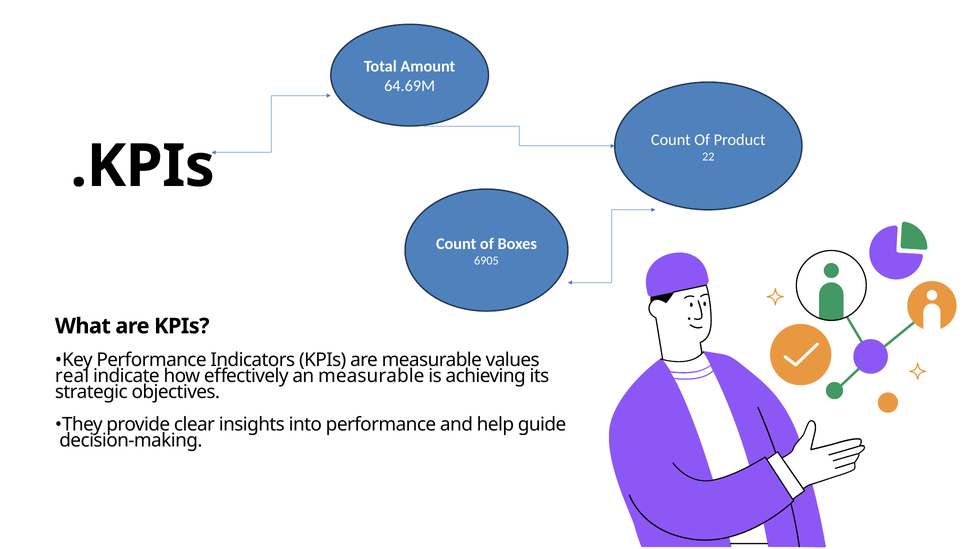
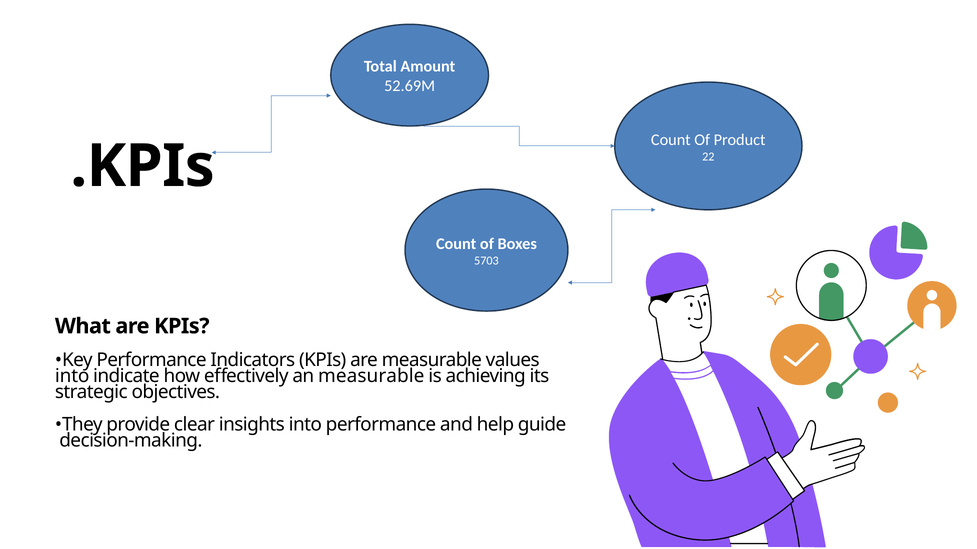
64.69M: 64.69M -> 52.69M (410, 86)
6905: 6905 -> 5703 (486, 261)
real: real -> into (72, 376)
